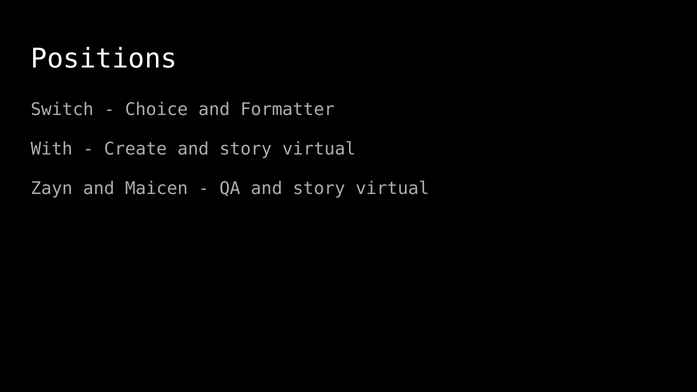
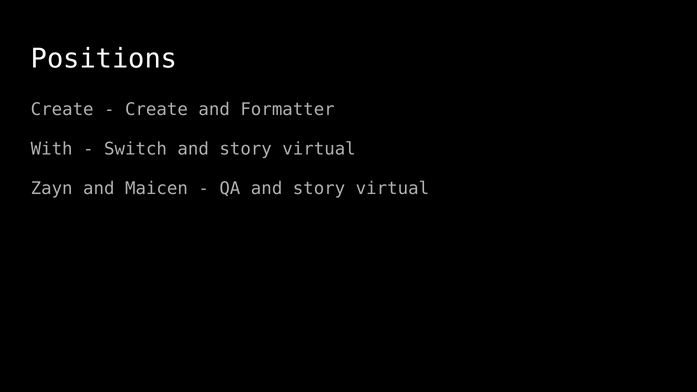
Switch: Switch -> Create (62, 110)
Choice: Choice -> Create (156, 110)
Create: Create -> Switch (136, 149)
